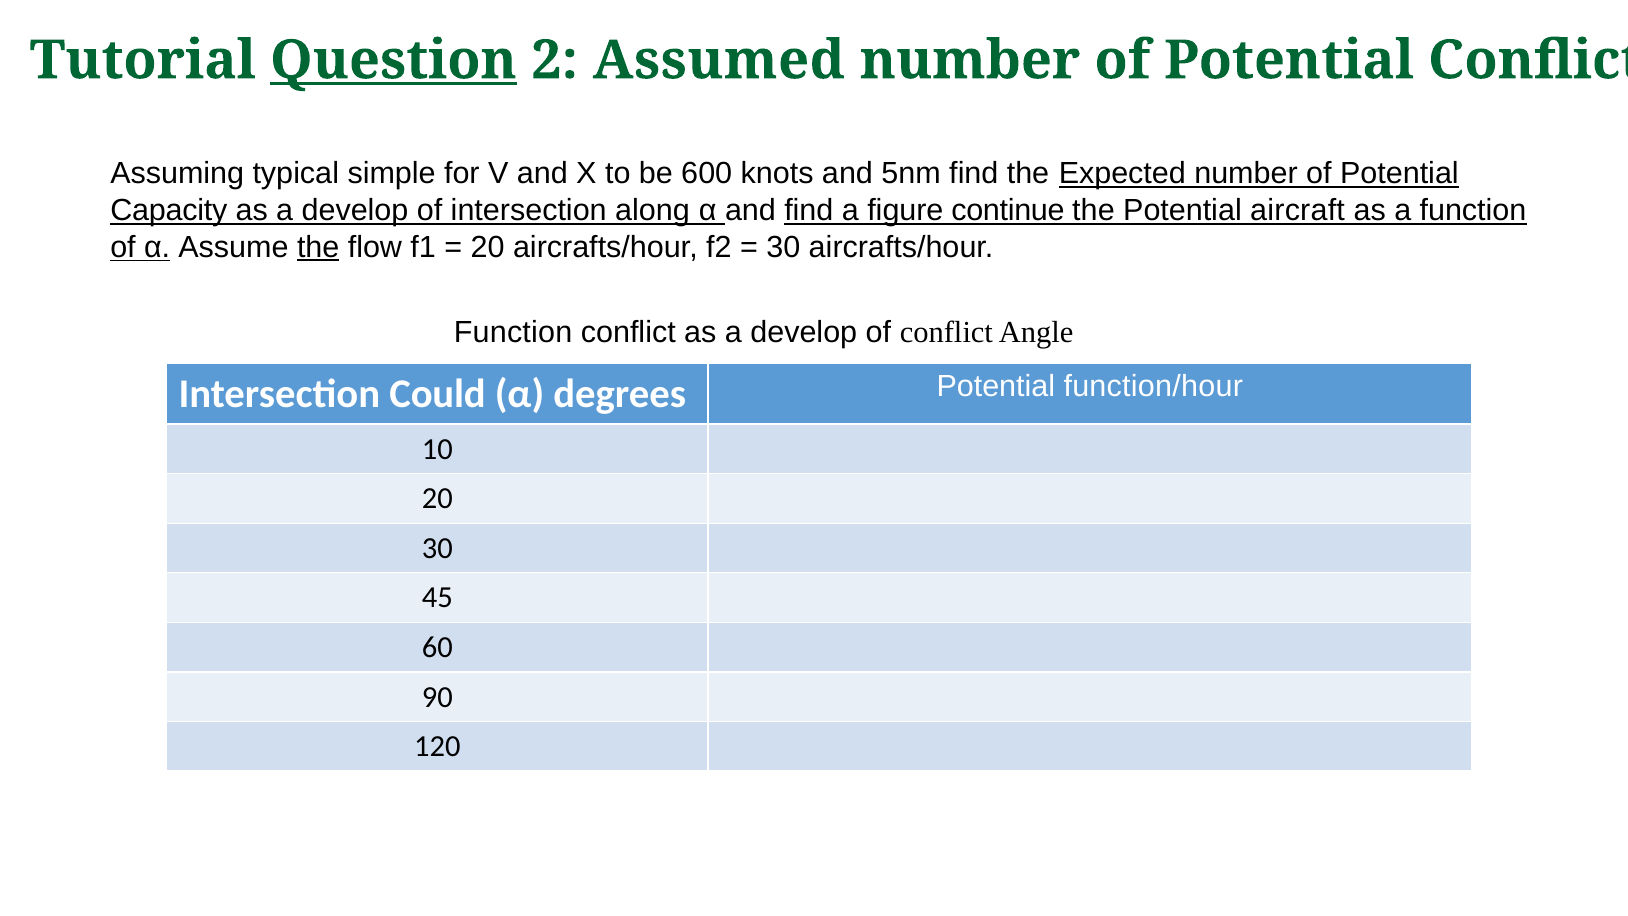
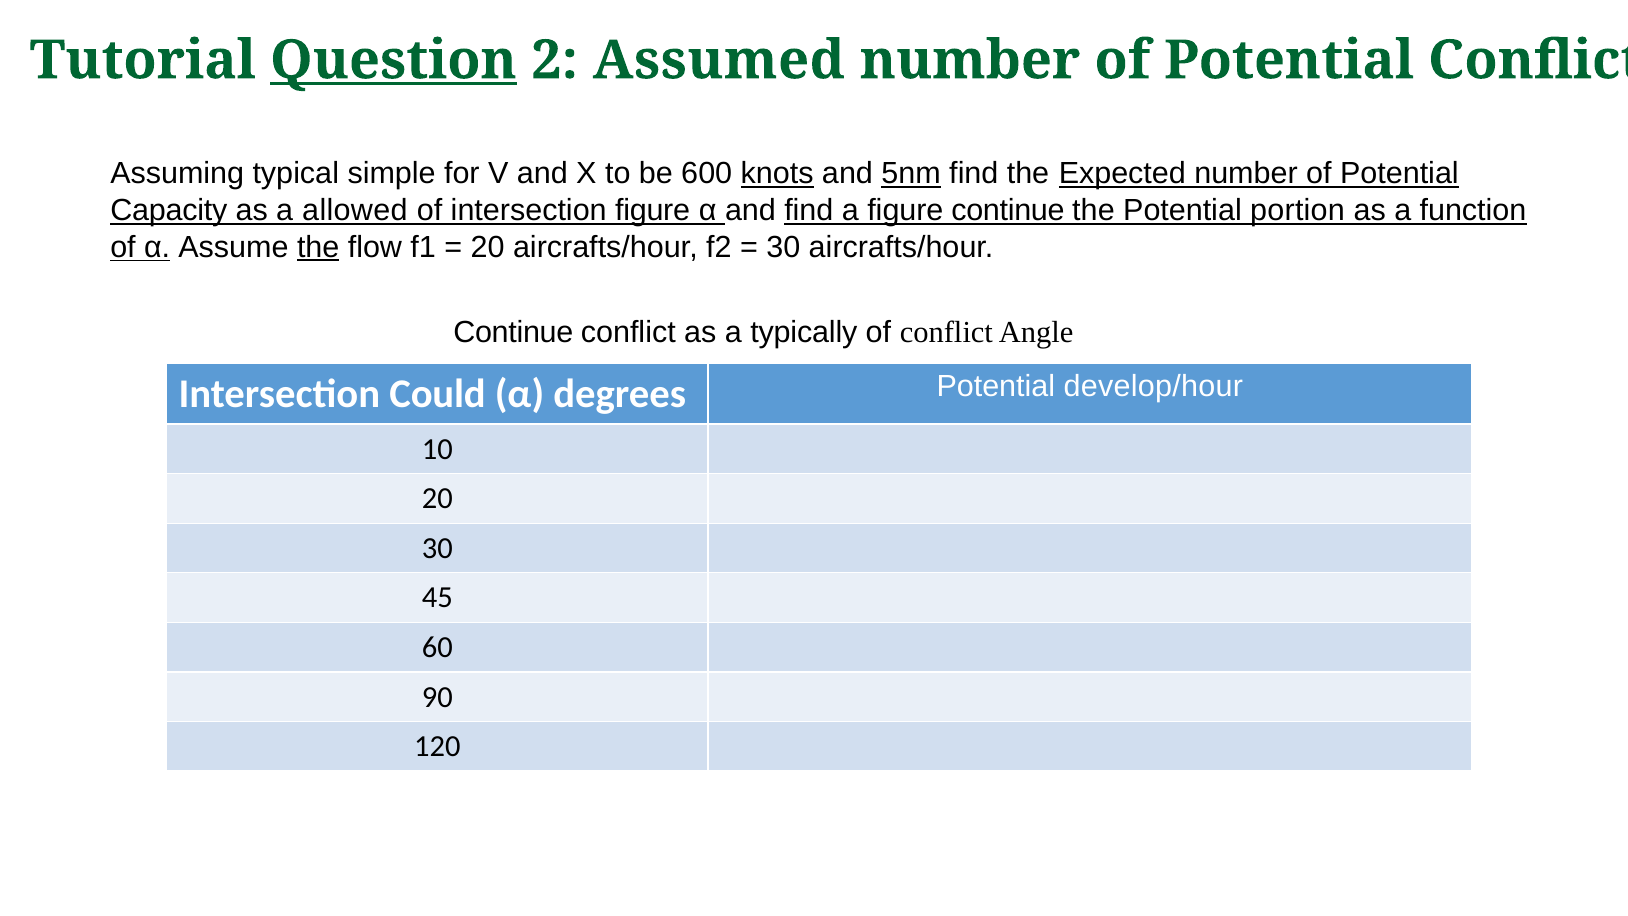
knots underline: none -> present (777, 174)
5nm underline: none -> present (911, 174)
develop: develop -> allowed (355, 210)
intersection along: along -> figure (653, 210)
aircraft: aircraft -> portion (1298, 210)
Function: Function -> Continue (513, 332)
conflict as a develop: develop -> typically (804, 332)
function/hour: function/hour -> develop/hour (1153, 387)
